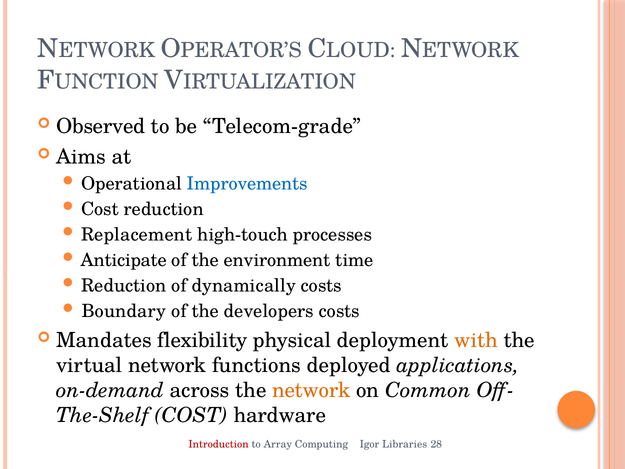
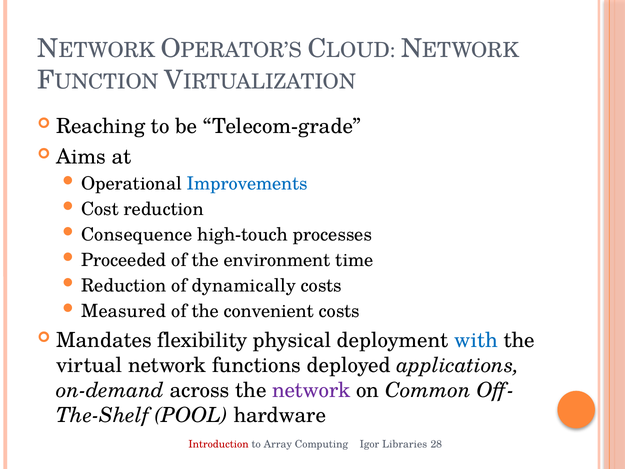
Observed: Observed -> Reaching (101, 126)
Replacement: Replacement -> Consequence (137, 235)
Anticipate: Anticipate -> Proceeded (124, 260)
Boundary: Boundary -> Measured (124, 311)
developers: developers -> convenient (269, 311)
with colour: orange -> blue (476, 340)
network colour: orange -> purple (311, 390)
COST: COST -> POOL (191, 415)
